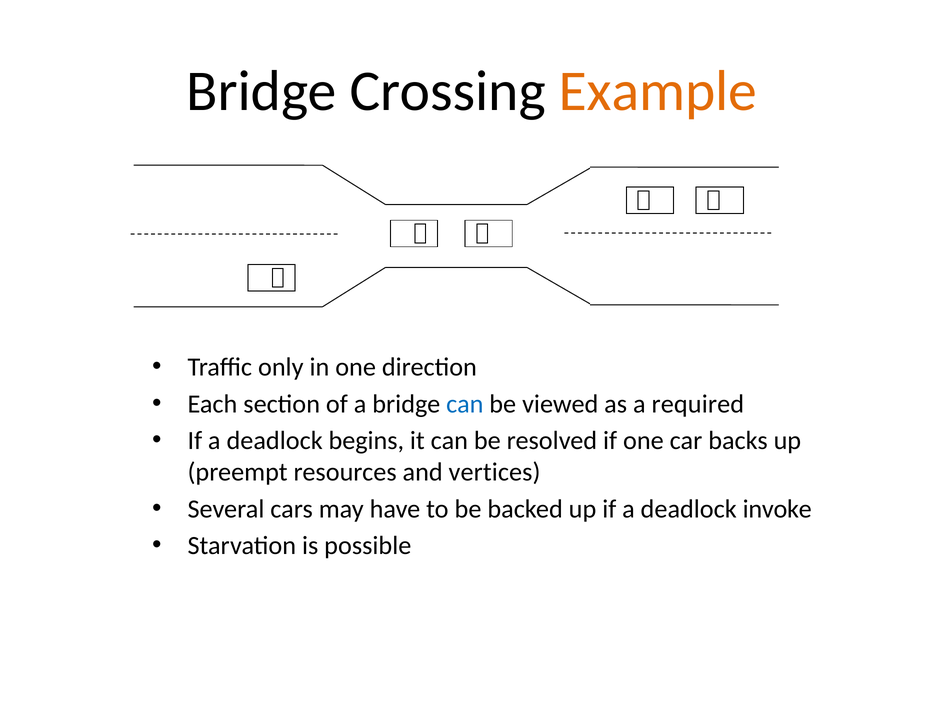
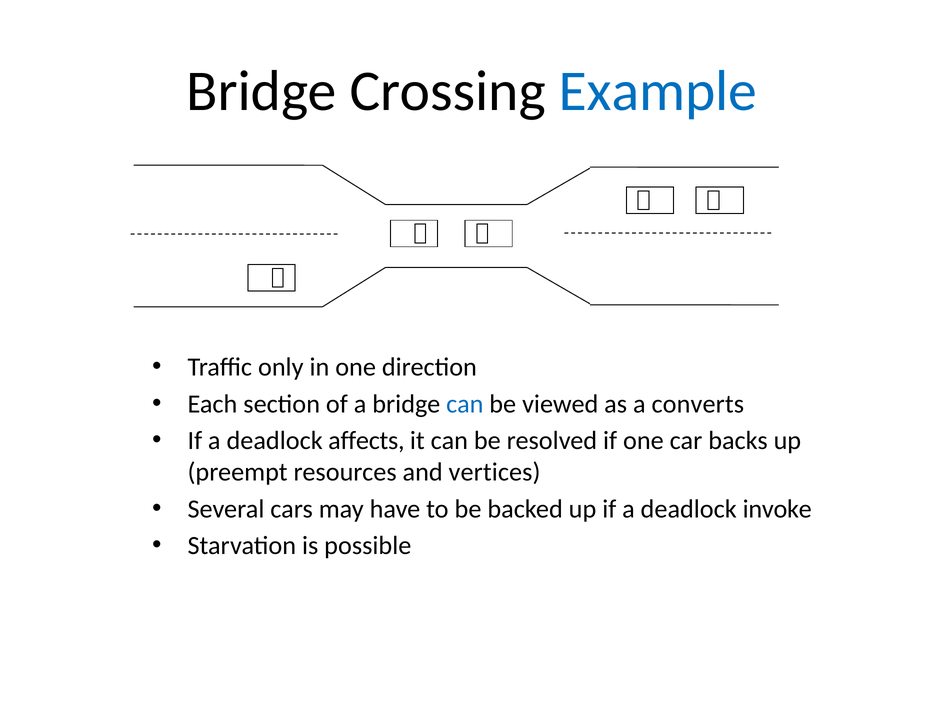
Example colour: orange -> blue (658, 91)
required: required -> converts (698, 404)
begins: begins -> affects (366, 441)
